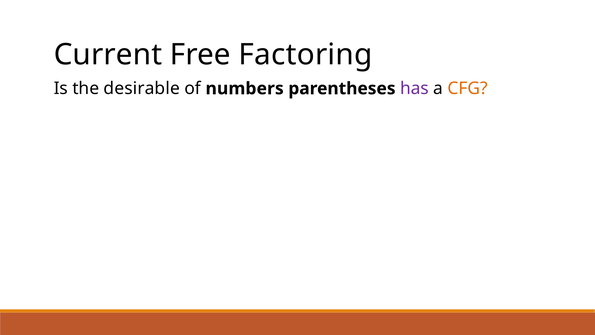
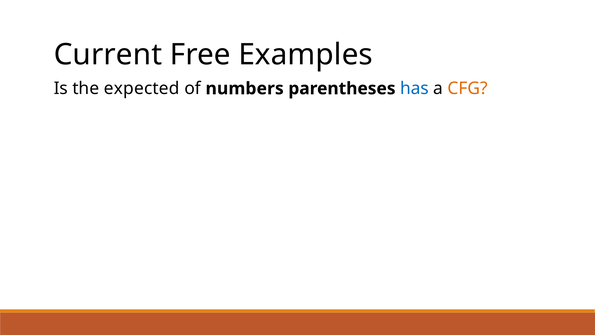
Factoring: Factoring -> Examples (306, 55)
desirable: desirable -> expected (142, 88)
has colour: purple -> blue (414, 88)
